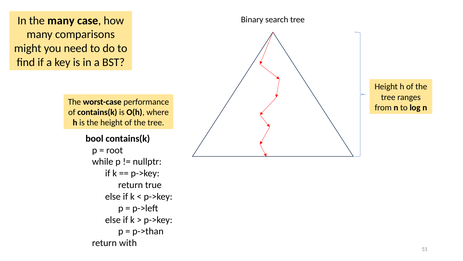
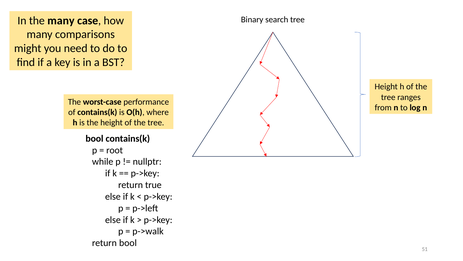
p->than: p->than -> p->walk (148, 231)
return with: with -> bool (128, 243)
